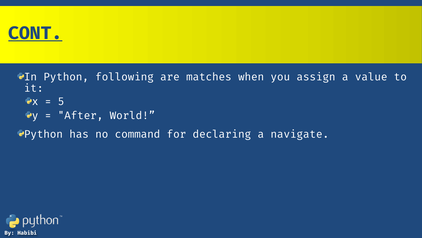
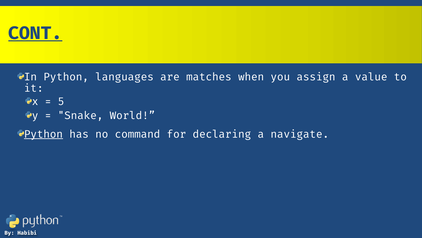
following: following -> languages (125, 77)
After: After -> Snake (81, 115)
Python underline: none -> present (43, 134)
